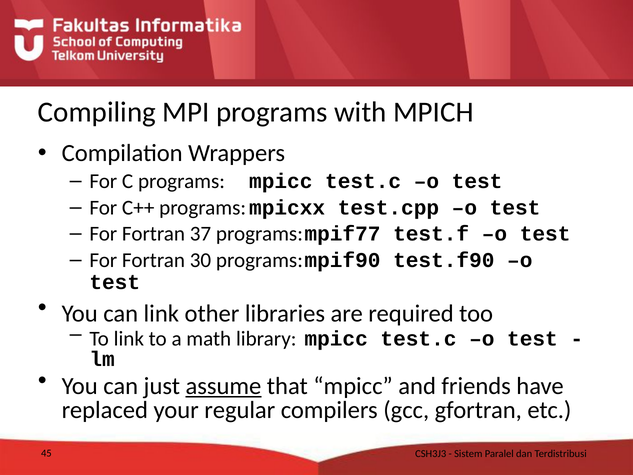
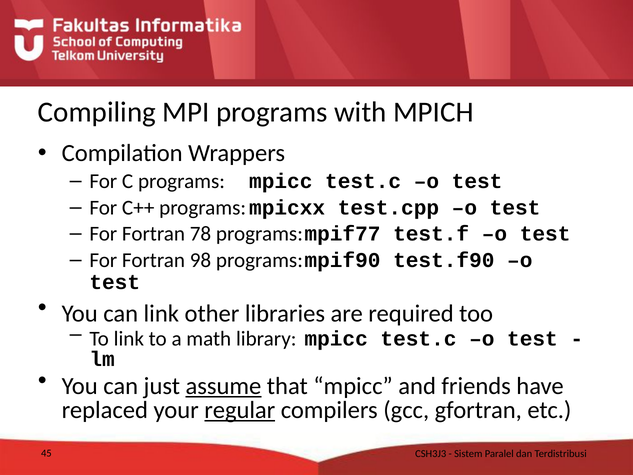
37: 37 -> 78 (200, 234)
30: 30 -> 98 (200, 260)
regular underline: none -> present (240, 410)
